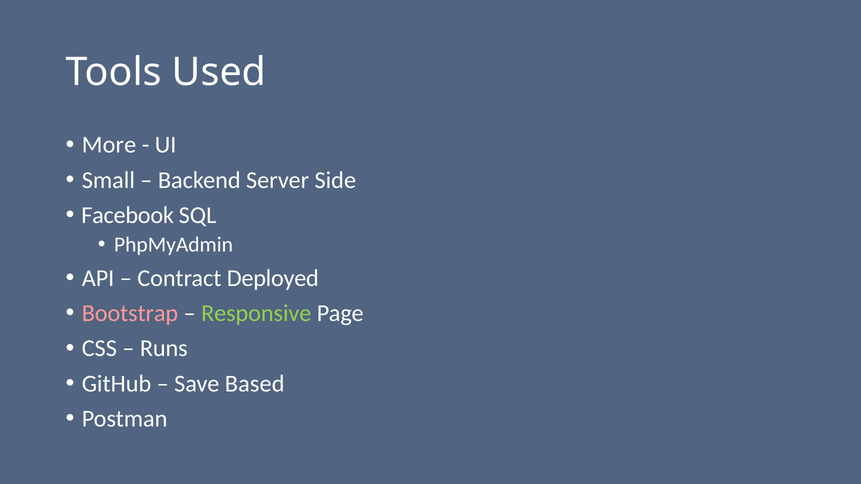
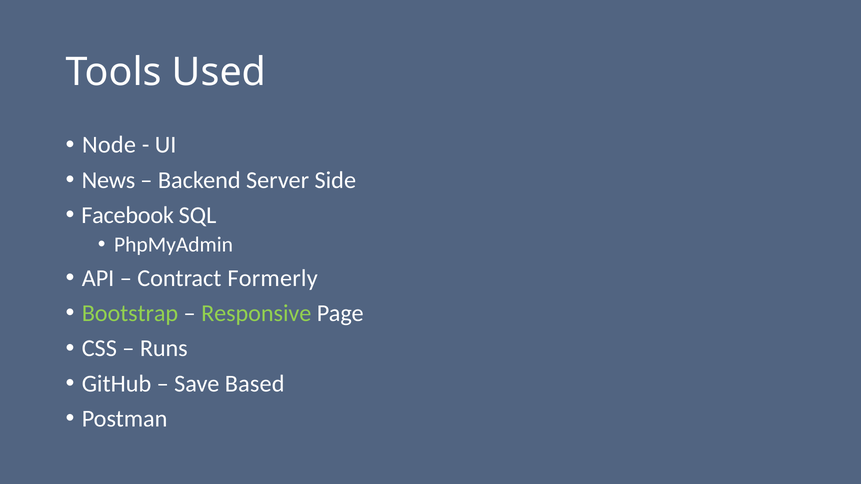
More: More -> Node (109, 145)
Small: Small -> News (108, 180)
Deployed: Deployed -> Formerly (273, 278)
Bootstrap colour: pink -> light green (130, 313)
